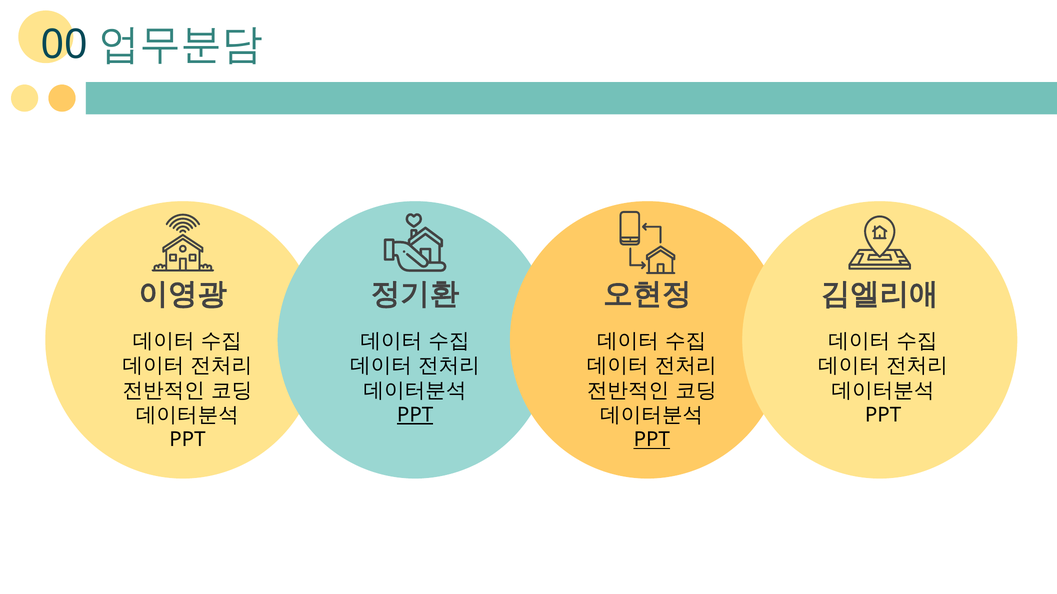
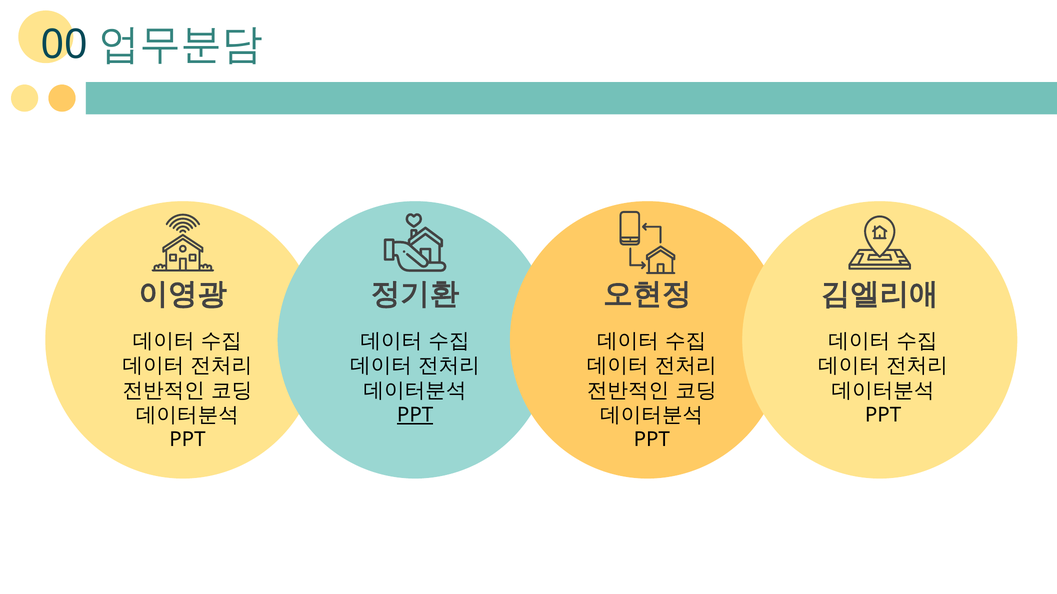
PPT underline: present -> none (652, 440)
